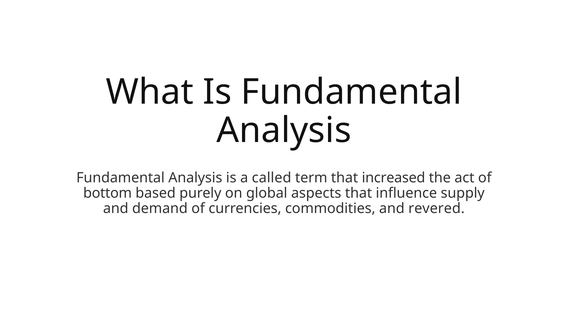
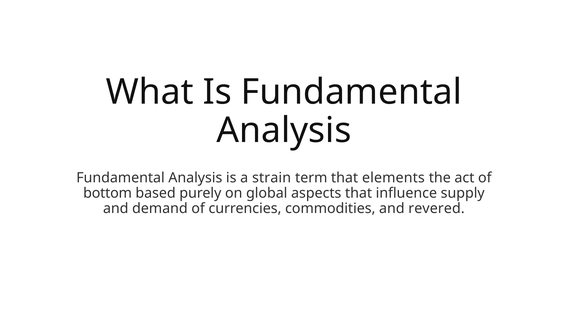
called: called -> strain (272, 178)
increased: increased -> elements (393, 178)
